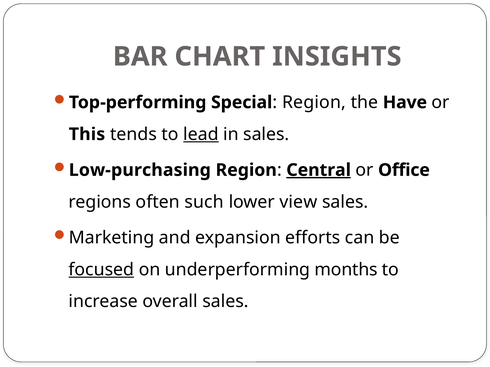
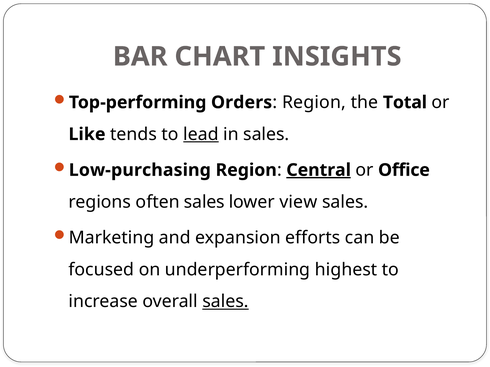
Special: Special -> Orders (242, 103)
Have: Have -> Total (405, 103)
This: This -> Like (87, 134)
often such: such -> sales (204, 202)
focused underline: present -> none (101, 270)
months: months -> highest (346, 270)
sales underline: none -> present (226, 302)
